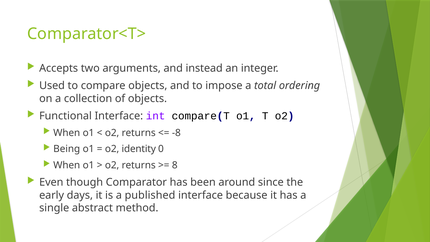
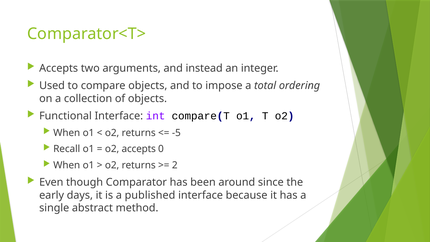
-8: -8 -> -5 (176, 133)
Being: Being -> Recall (67, 149)
o2 identity: identity -> accepts (139, 149)
8: 8 -> 2 (175, 165)
